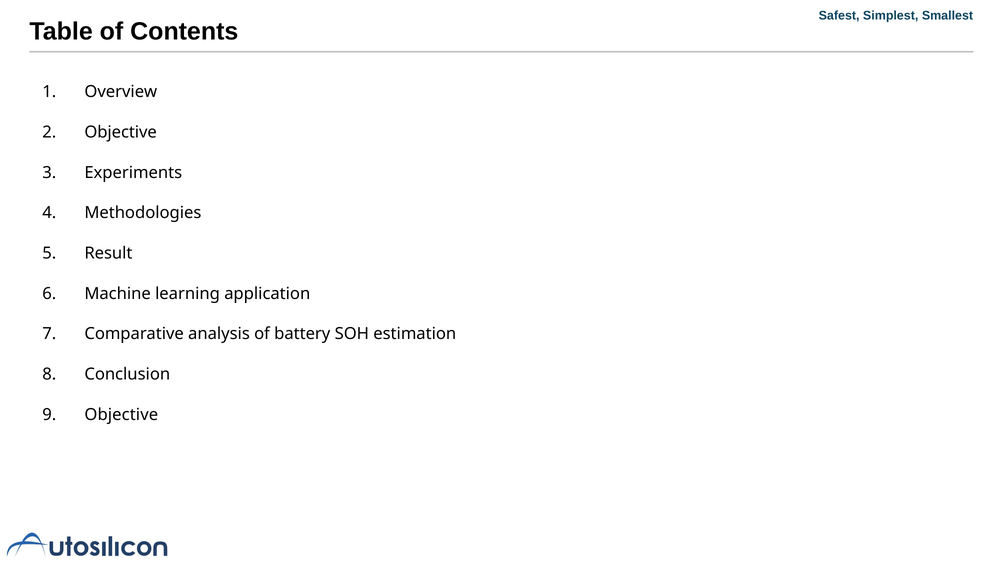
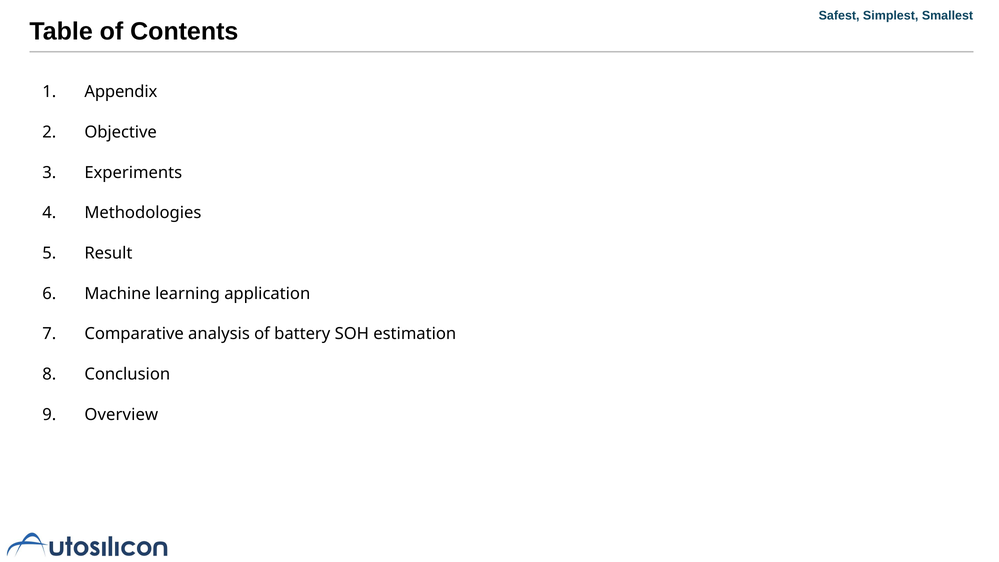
Overview: Overview -> Appendix (121, 92)
Objective: Objective -> Overview (121, 415)
